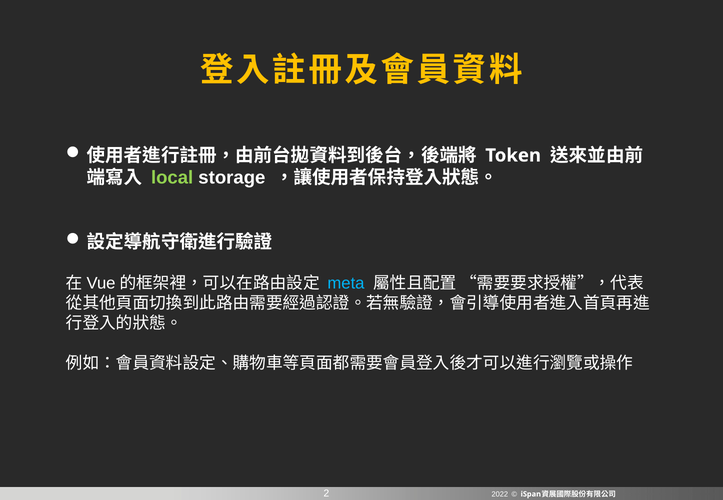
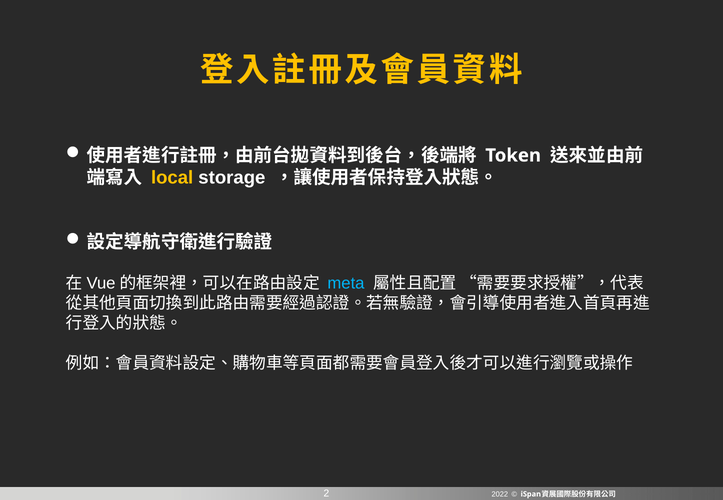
local colour: light green -> yellow (172, 178)
